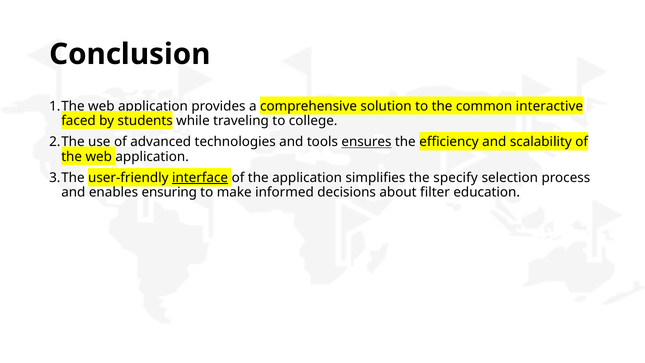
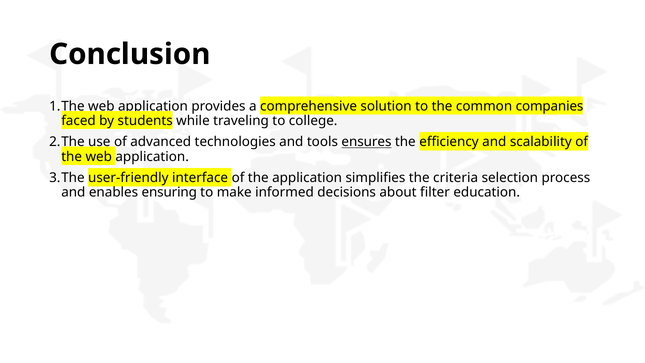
interactive: interactive -> companies (550, 106)
interface underline: present -> none (200, 178)
specify: specify -> criteria (456, 178)
